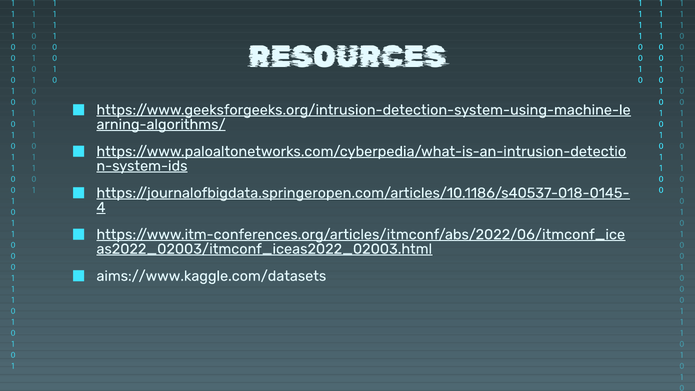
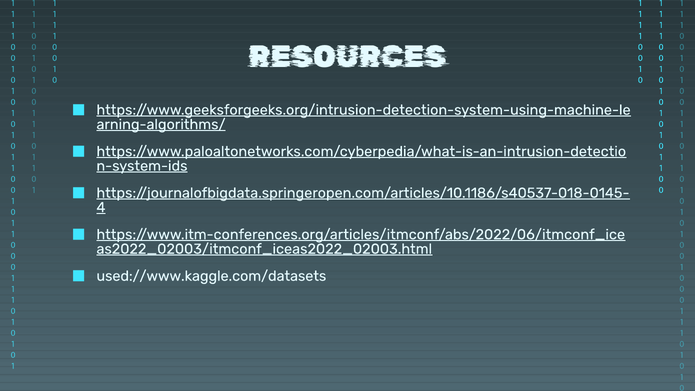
aims://www.kaggle.com/datasets: aims://www.kaggle.com/datasets -> used://www.kaggle.com/datasets (211, 276)
